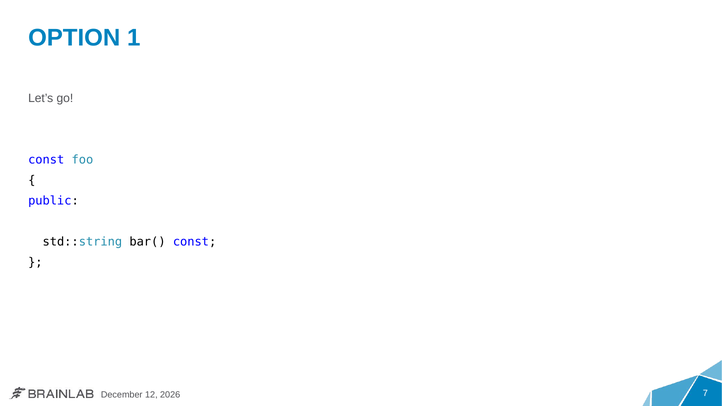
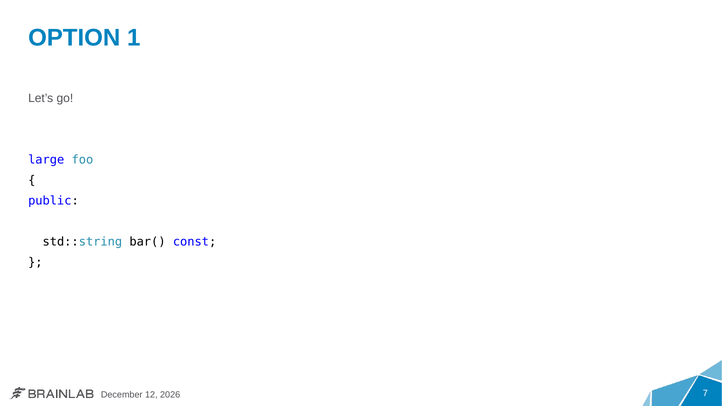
const: const -> large (46, 160)
